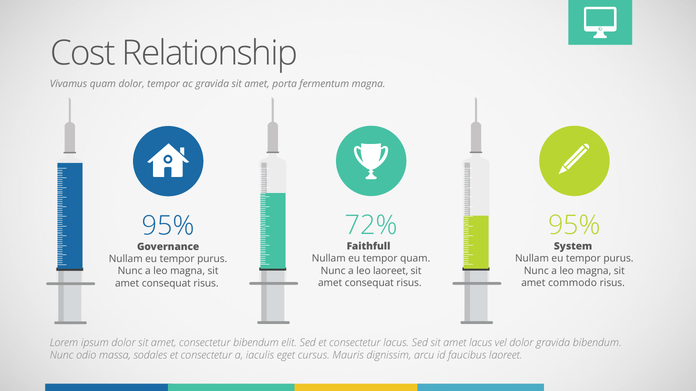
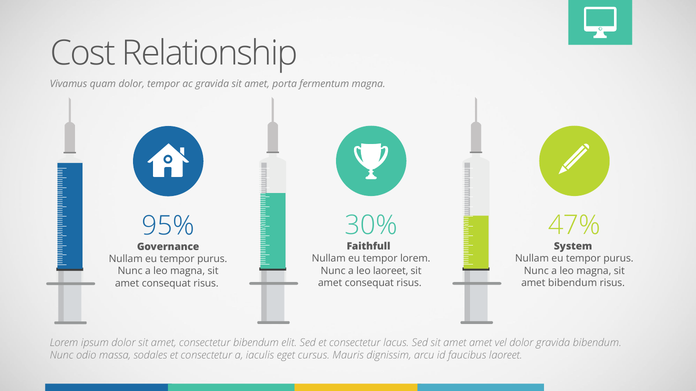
72%: 72% -> 30% (371, 226)
95%: 95% -> 47% (574, 226)
tempor quam: quam -> lorem (415, 259)
amet commodo: commodo -> bibendum (573, 283)
amet lacus: lacus -> amet (481, 343)
